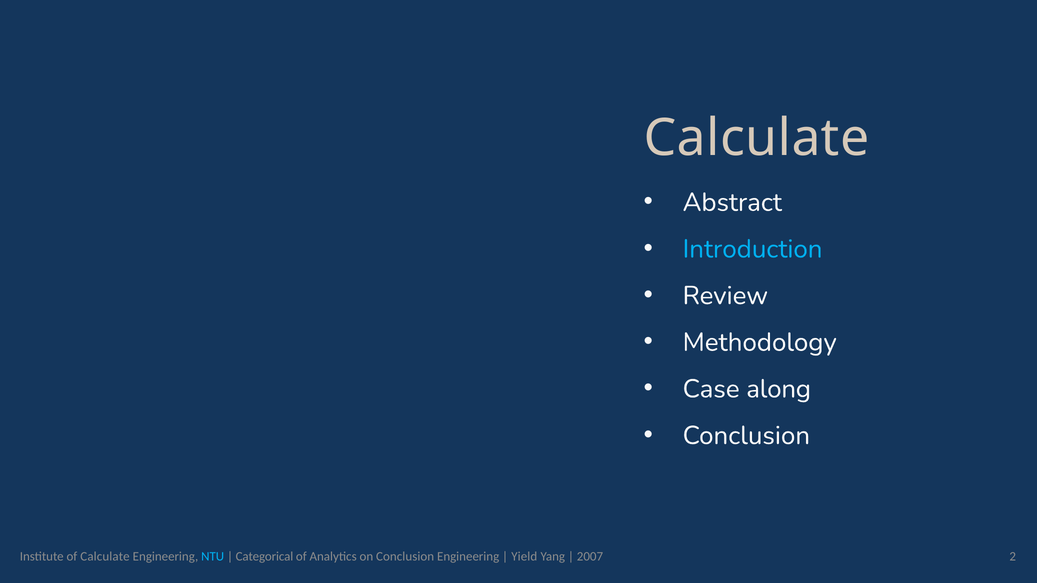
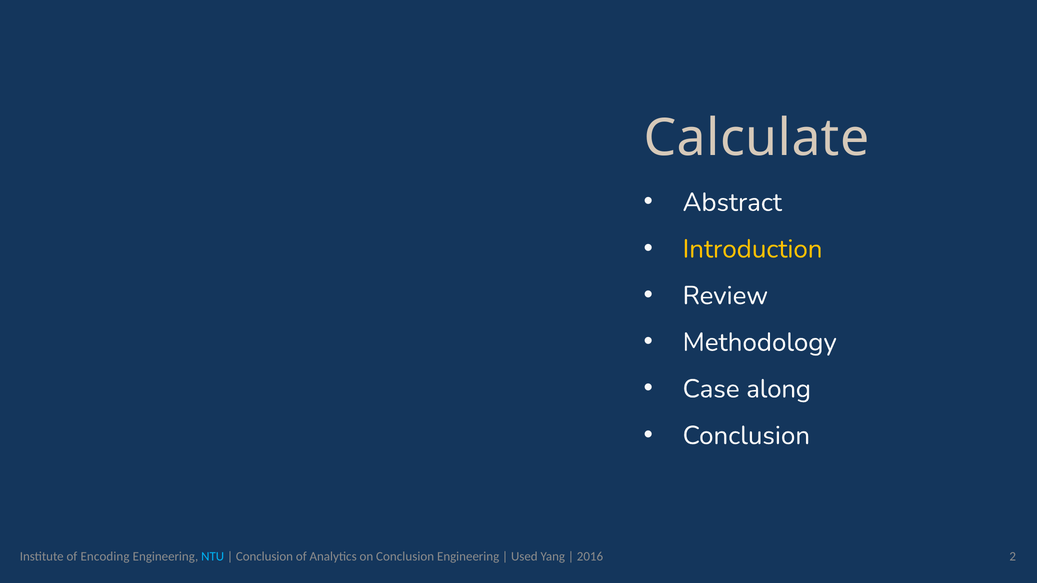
Introduction colour: light blue -> yellow (753, 249)
of Calculate: Calculate -> Encoding (105, 557)
Categorical: Categorical -> Conclusion (264, 557)
Yield: Yield -> Used (524, 557)
2007: 2007 -> 2016 (590, 557)
